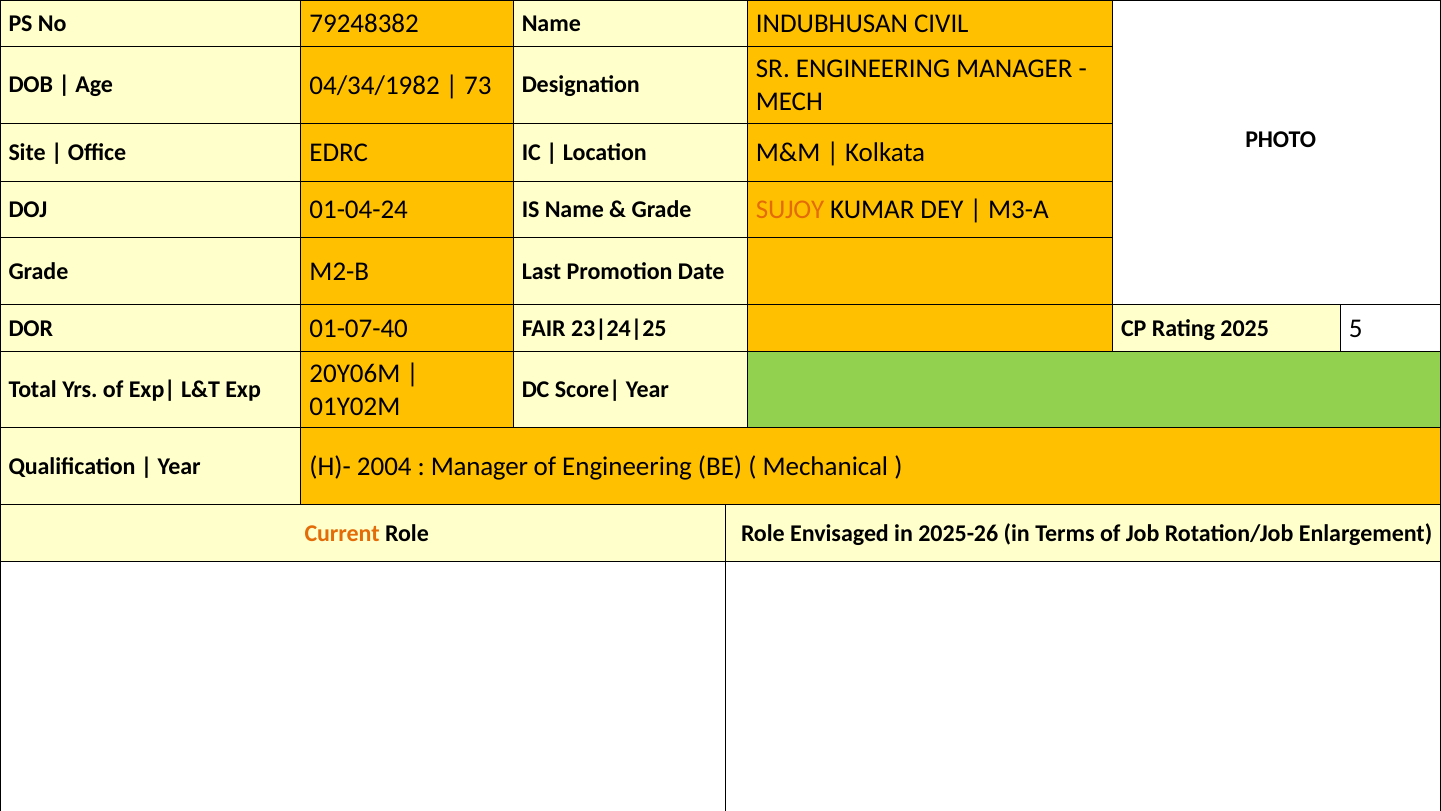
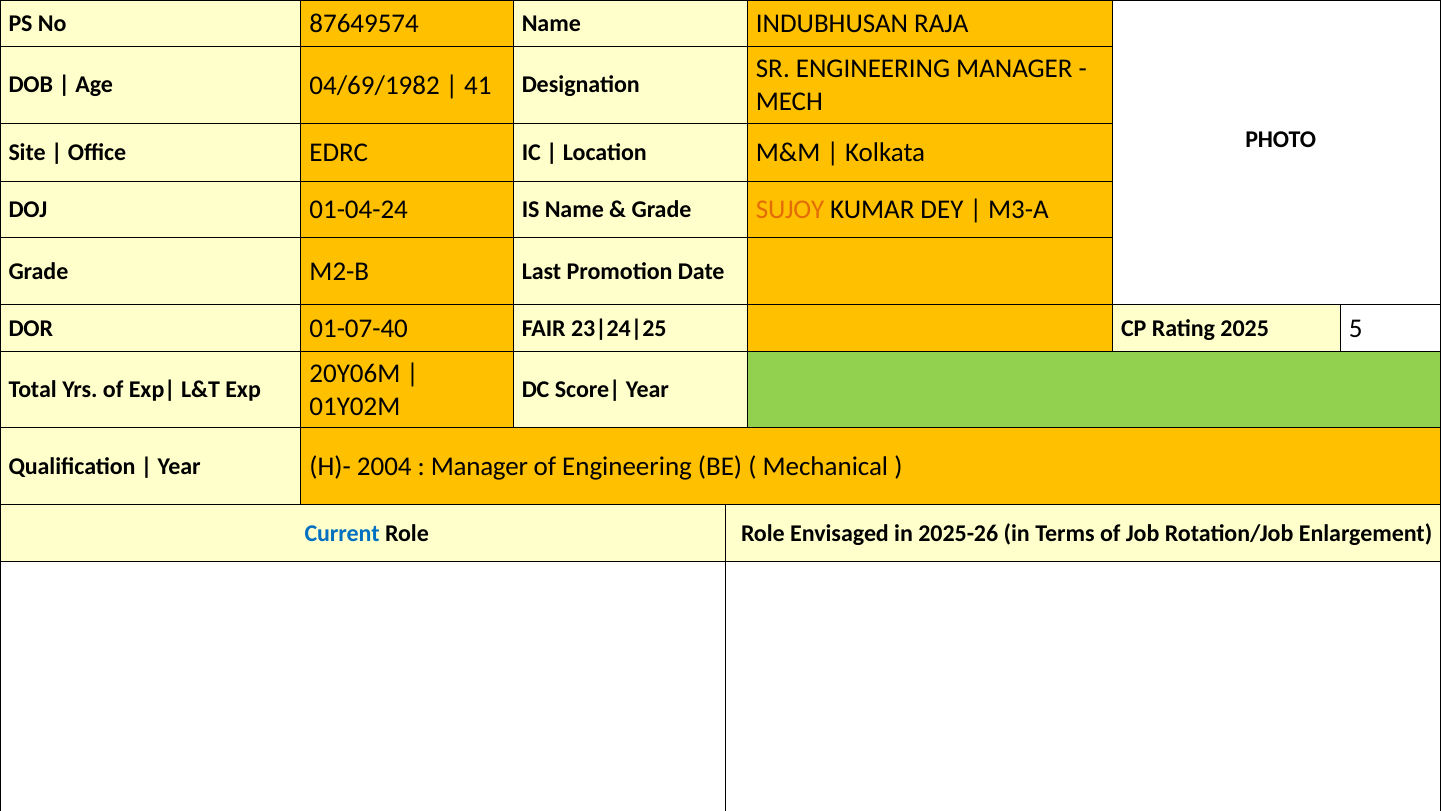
79248382: 79248382 -> 87649574 (364, 24)
CIVIL: CIVIL -> RAJA (941, 24)
04/34/1982: 04/34/1982 -> 04/69/1982 (375, 85)
73: 73 -> 41 (478, 85)
Current colour: orange -> blue (342, 533)
